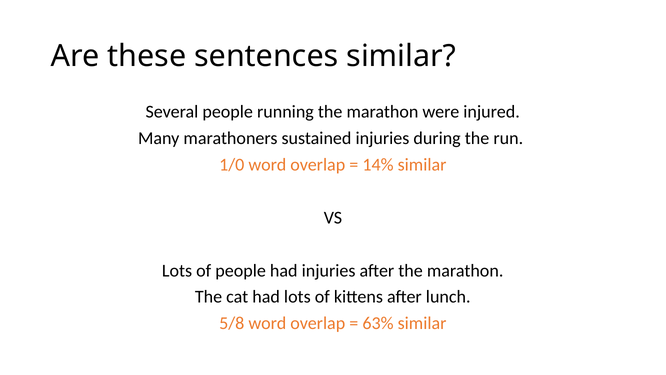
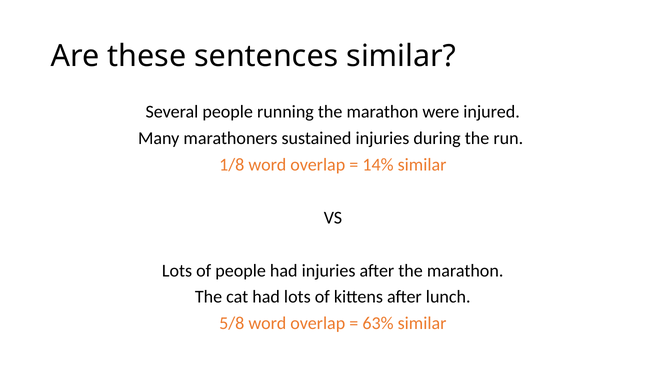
1/0: 1/0 -> 1/8 (232, 165)
